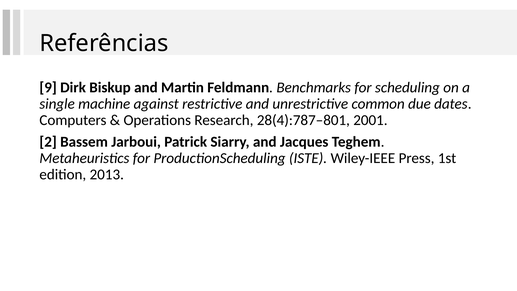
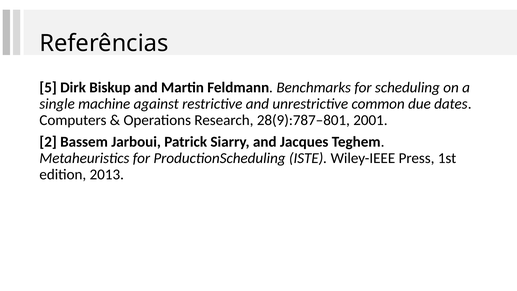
9: 9 -> 5 (48, 87)
28(4):787–801: 28(4):787–801 -> 28(9):787–801 (303, 120)
